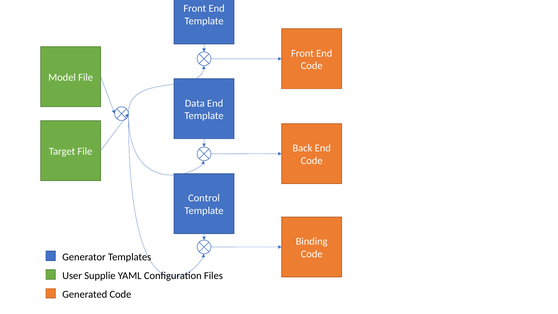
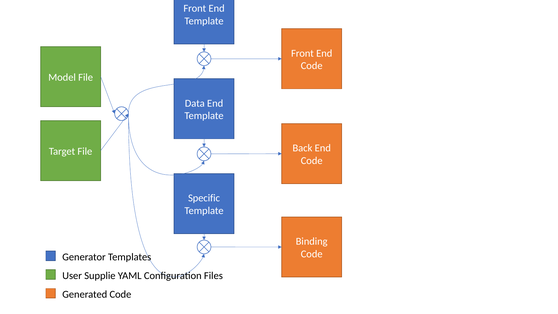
Control: Control -> Specific (204, 198)
